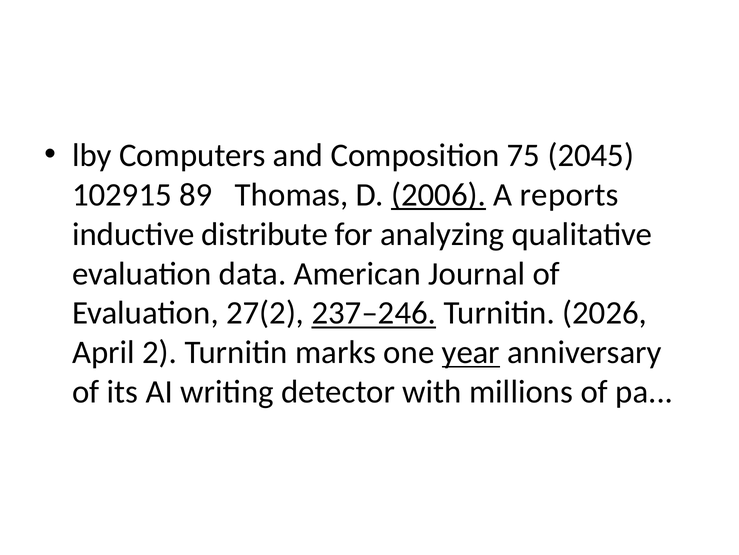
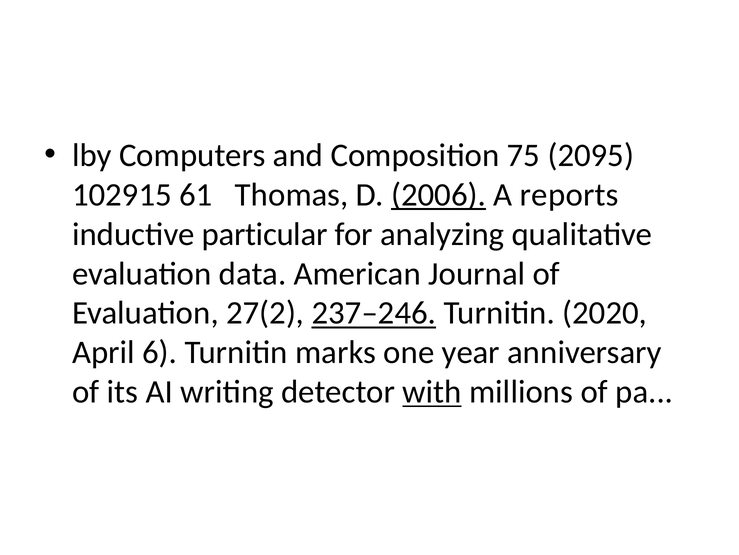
2045: 2045 -> 2095 (591, 155)
89: 89 -> 61 (196, 194)
distribute: distribute -> particular (265, 234)
2026: 2026 -> 2020 (605, 313)
2: 2 -> 6 (160, 352)
year underline: present -> none (471, 352)
with underline: none -> present (432, 392)
